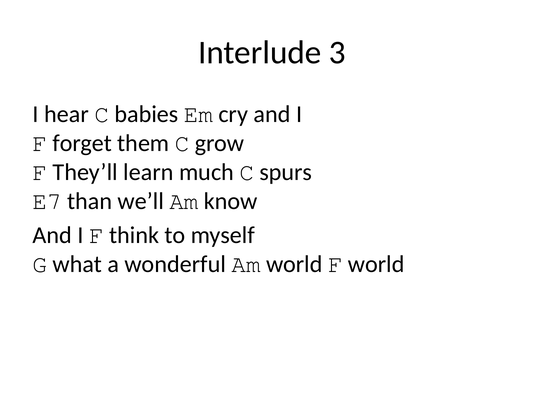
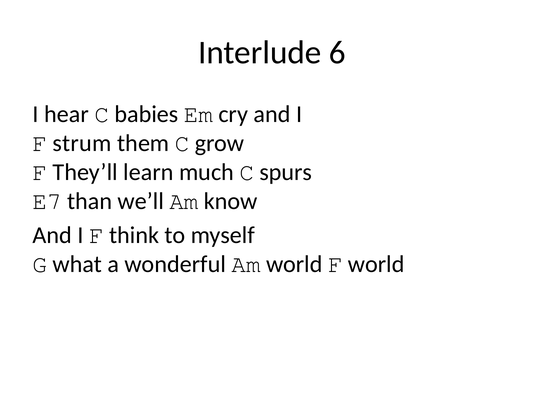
3: 3 -> 6 (337, 53)
forget: forget -> strum (82, 143)
